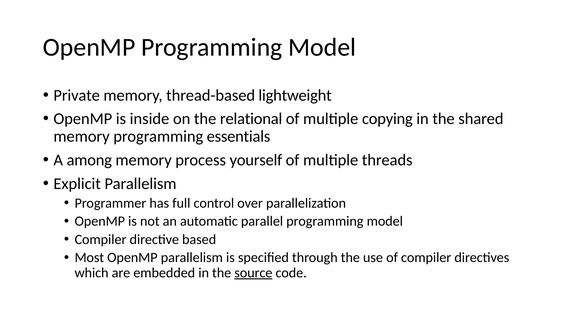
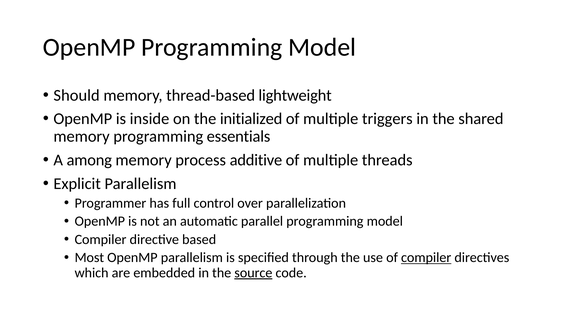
Private: Private -> Should (77, 95)
relational: relational -> initialized (251, 119)
copying: copying -> triggers (387, 119)
yourself: yourself -> additive (256, 160)
compiler underline: none -> present (426, 257)
